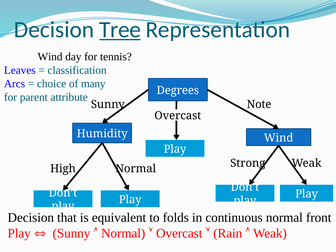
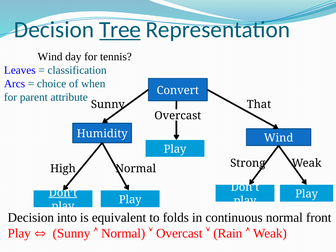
many: many -> when (93, 84)
Degrees: Degrees -> Convert (178, 90)
Note: Note -> That (259, 104)
Don’t underline: none -> present (63, 193)
that: that -> into (67, 218)
